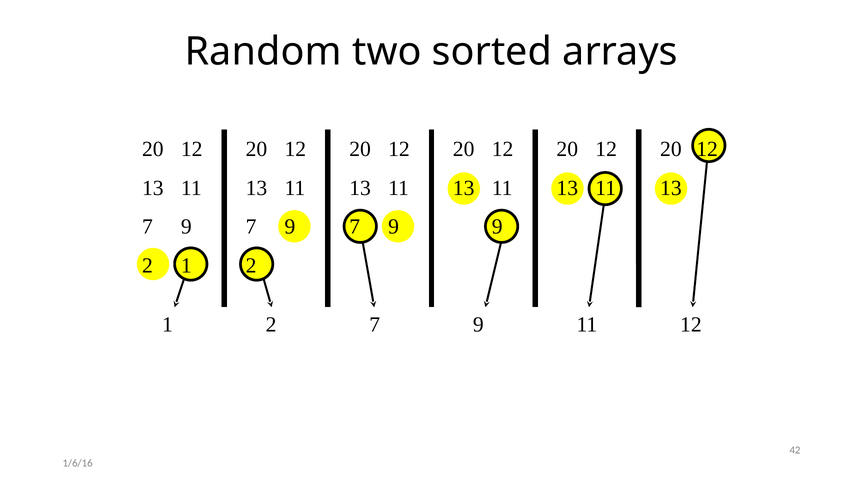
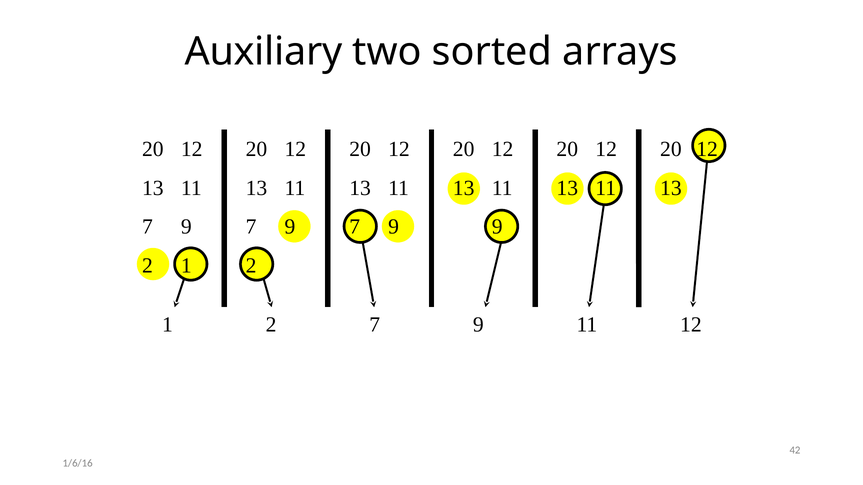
Random: Random -> Auxiliary (264, 52)
